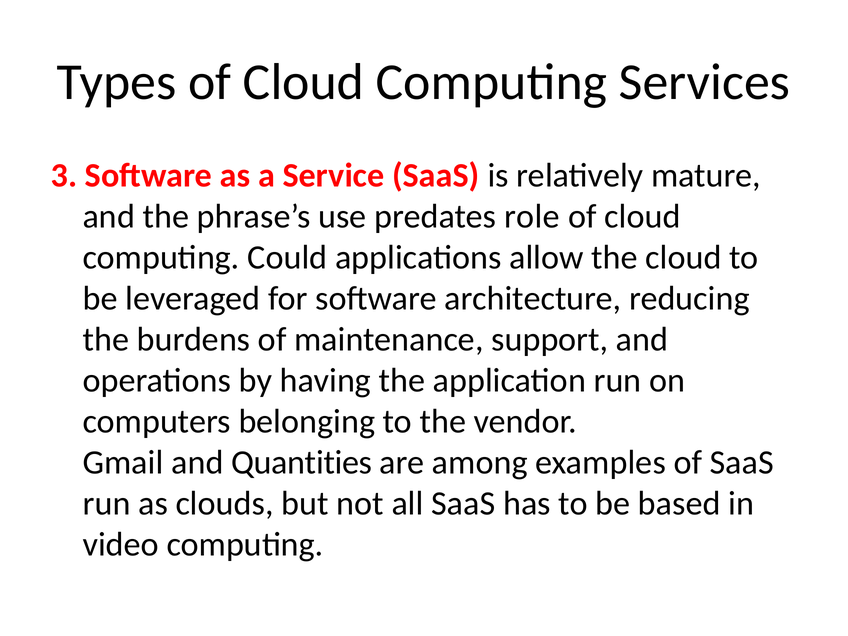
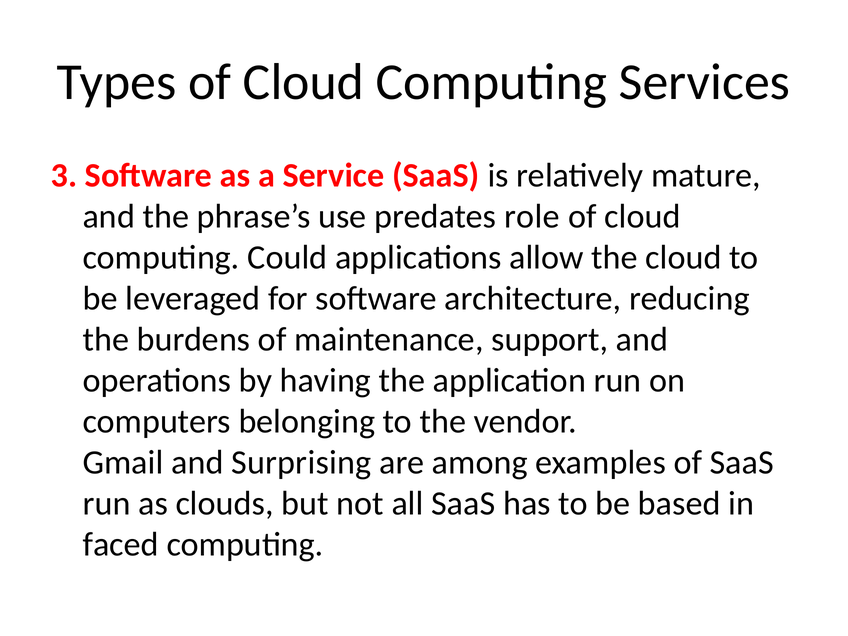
Quantities: Quantities -> Surprising (301, 463)
video: video -> faced (121, 545)
